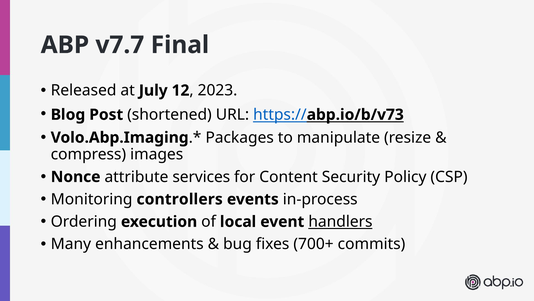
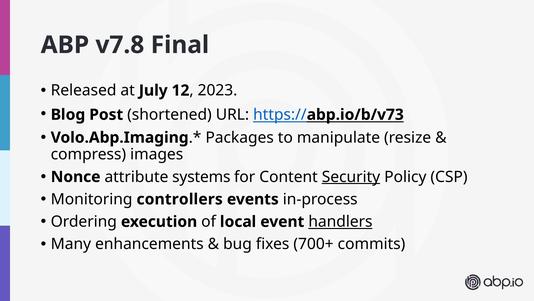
v7.7: v7.7 -> v7.8 (120, 45)
services: services -> systems (201, 177)
Security underline: none -> present (351, 177)
